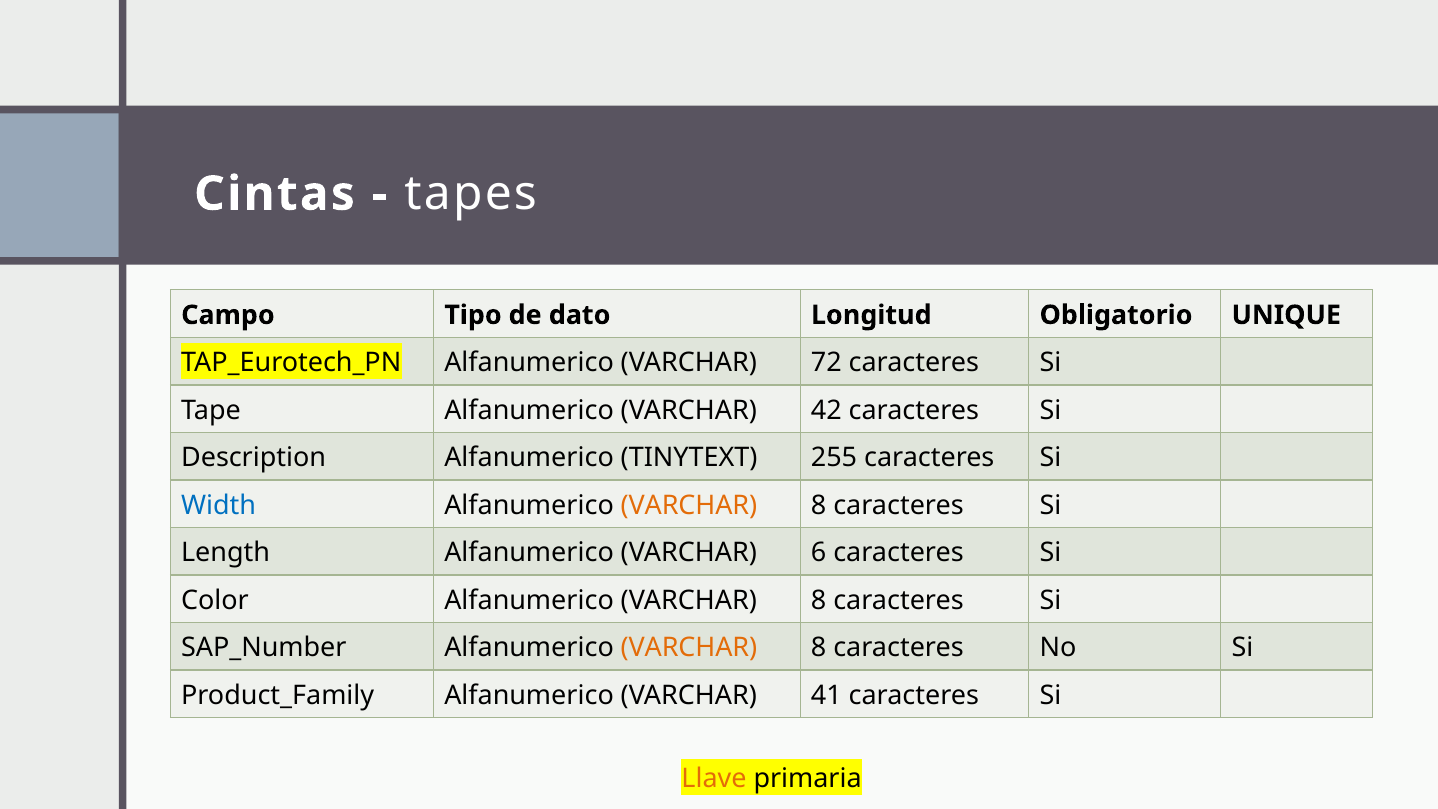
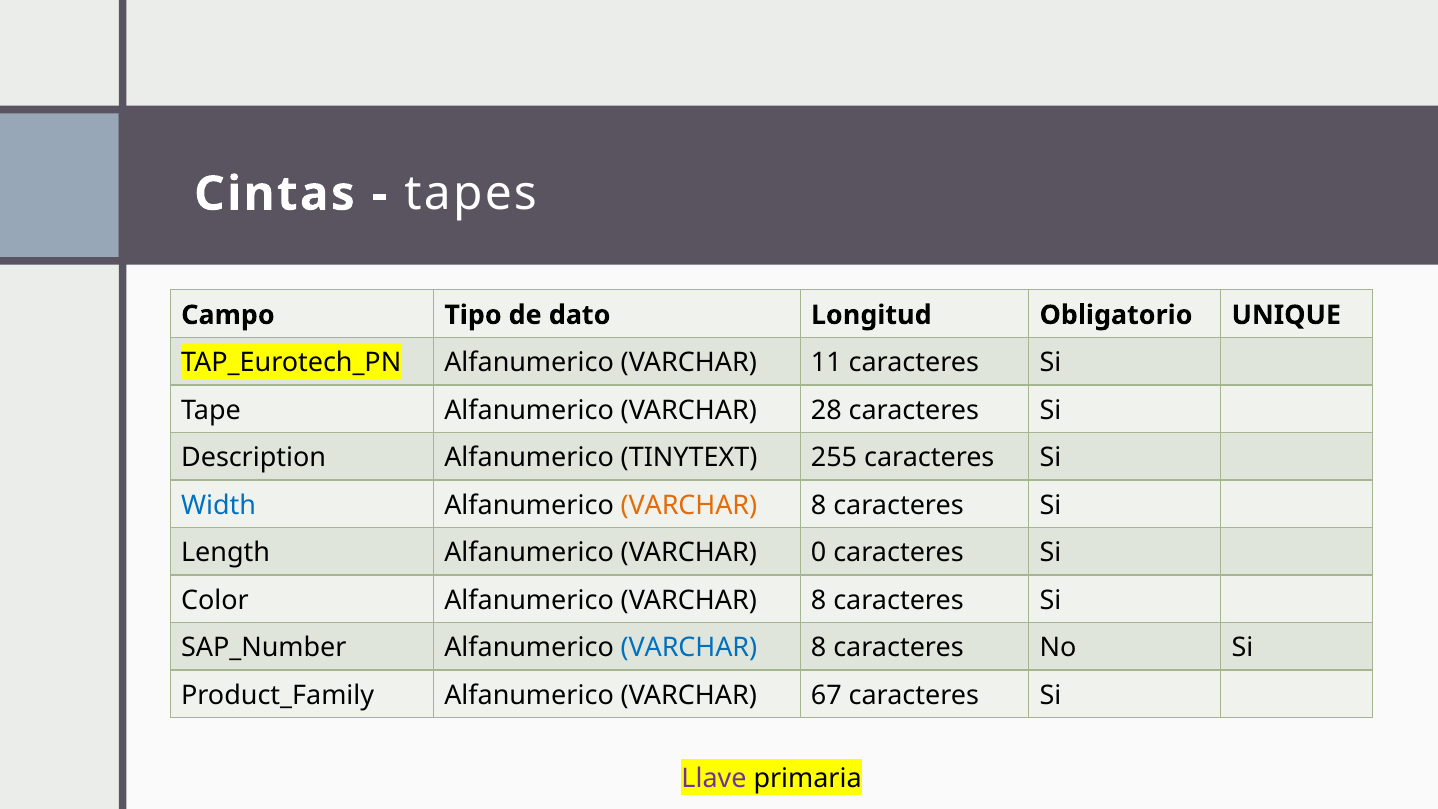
72: 72 -> 11 (826, 363)
42: 42 -> 28 (826, 410)
6: 6 -> 0 (819, 553)
VARCHAR colour: orange -> blue (689, 648)
41: 41 -> 67 (826, 695)
Llave colour: orange -> purple (714, 778)
